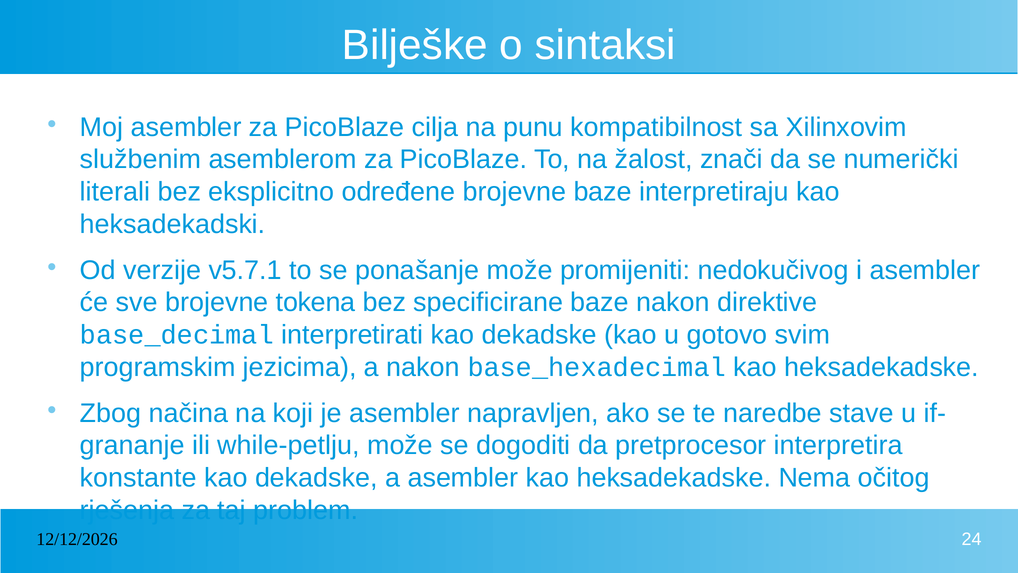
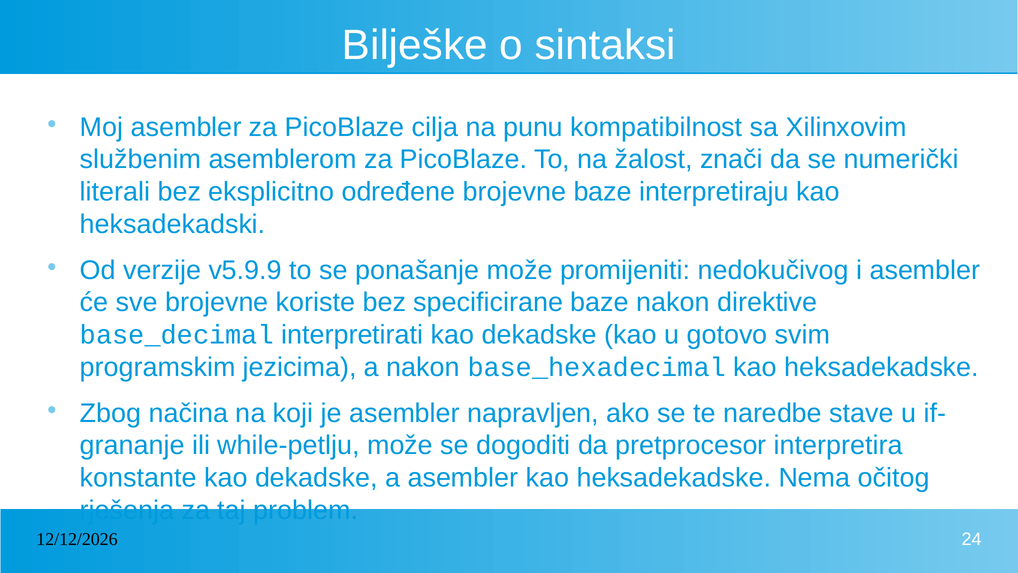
v5.7.1: v5.7.1 -> v5.9.9 (245, 270)
tokena: tokena -> koriste (316, 302)
